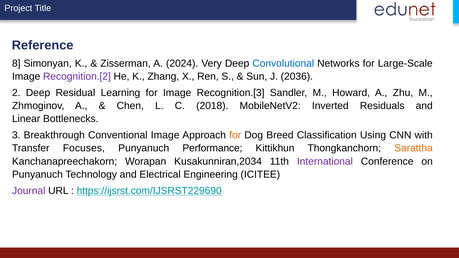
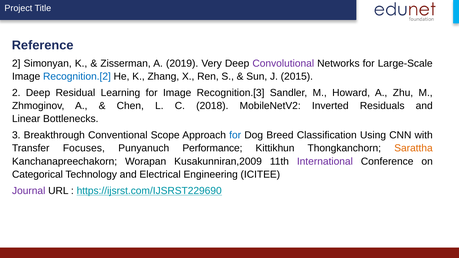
8: 8 -> 2 (16, 63)
2024: 2024 -> 2019 (182, 63)
Convolutional colour: blue -> purple (283, 63)
Recognition.[2 colour: purple -> blue (77, 77)
2036: 2036 -> 2015 (297, 77)
Conventional Image: Image -> Scope (165, 135)
for colour: orange -> blue (235, 135)
Kusakunniran,2034: Kusakunniran,2034 -> Kusakunniran,2009 (218, 161)
Punyanuch: Punyanuch -> Categorical (37, 175)
